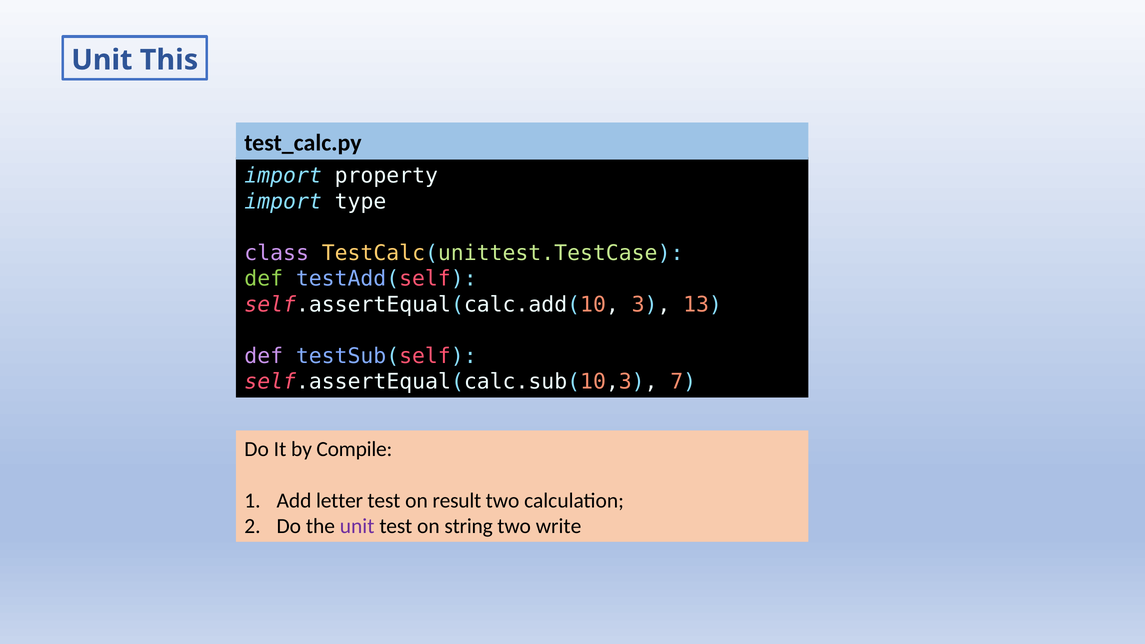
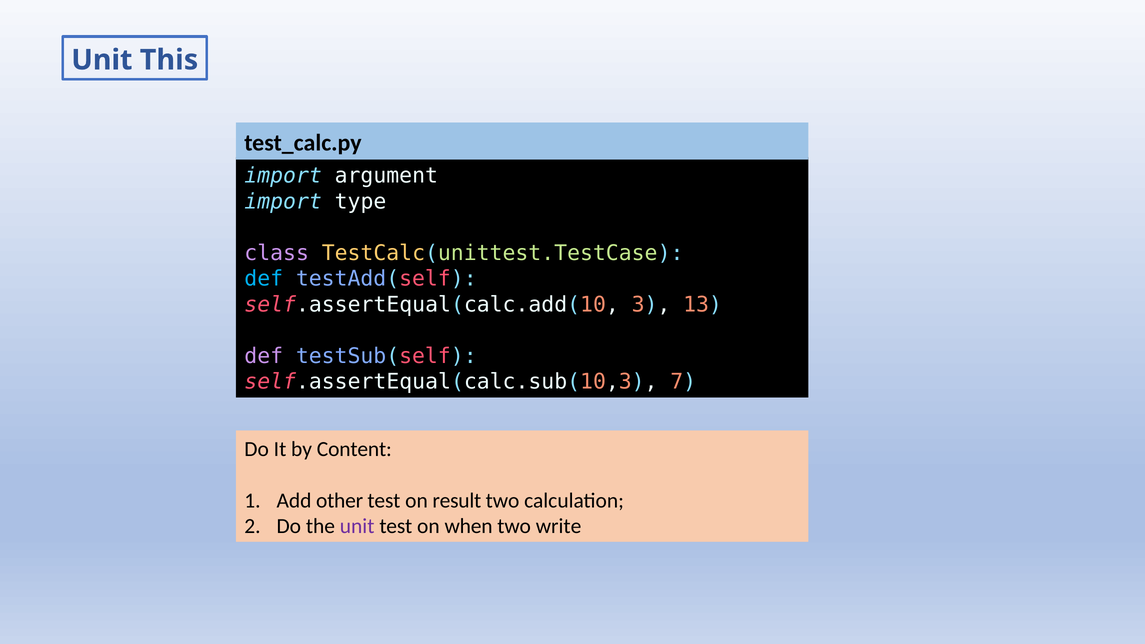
property: property -> argument (386, 176)
def colour: light green -> light blue (264, 279)
Compile: Compile -> Content (354, 449)
letter: letter -> other (340, 501)
string: string -> when (469, 526)
